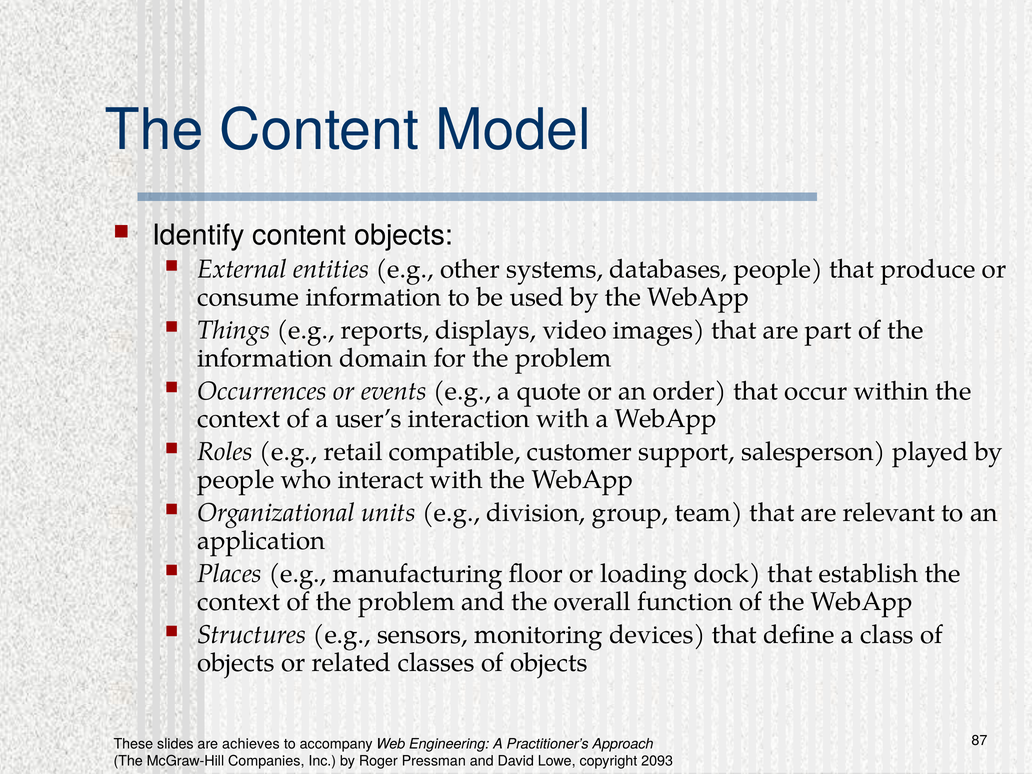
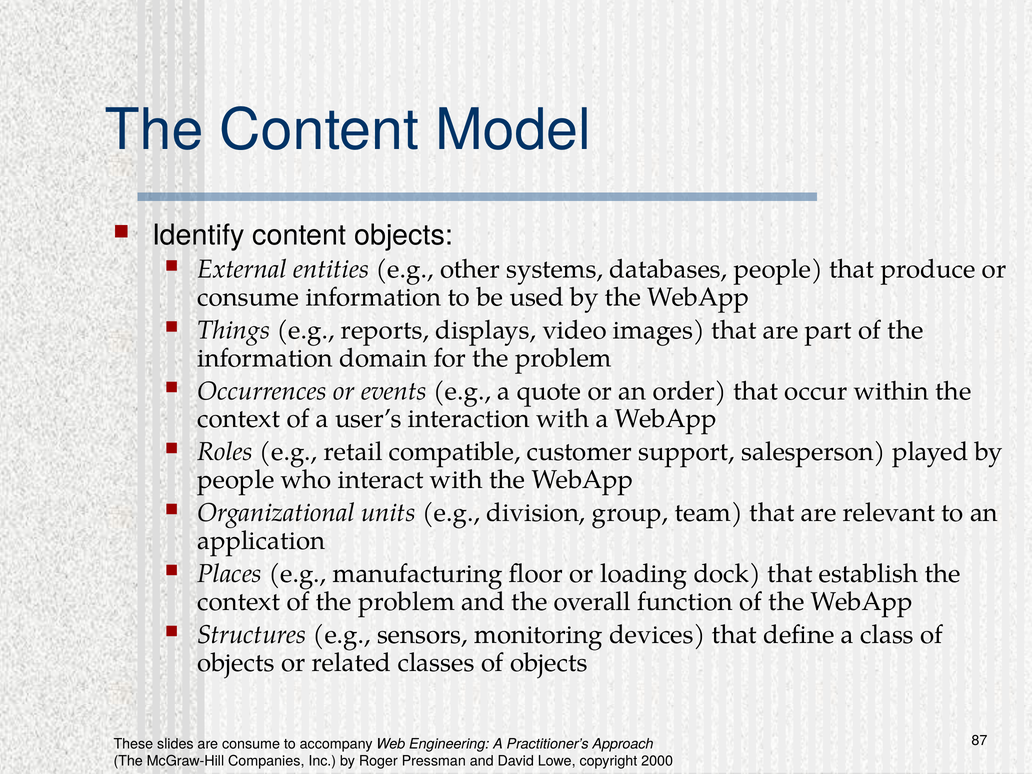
are achieves: achieves -> consume (251, 744)
2093: 2093 -> 2000 (657, 761)
